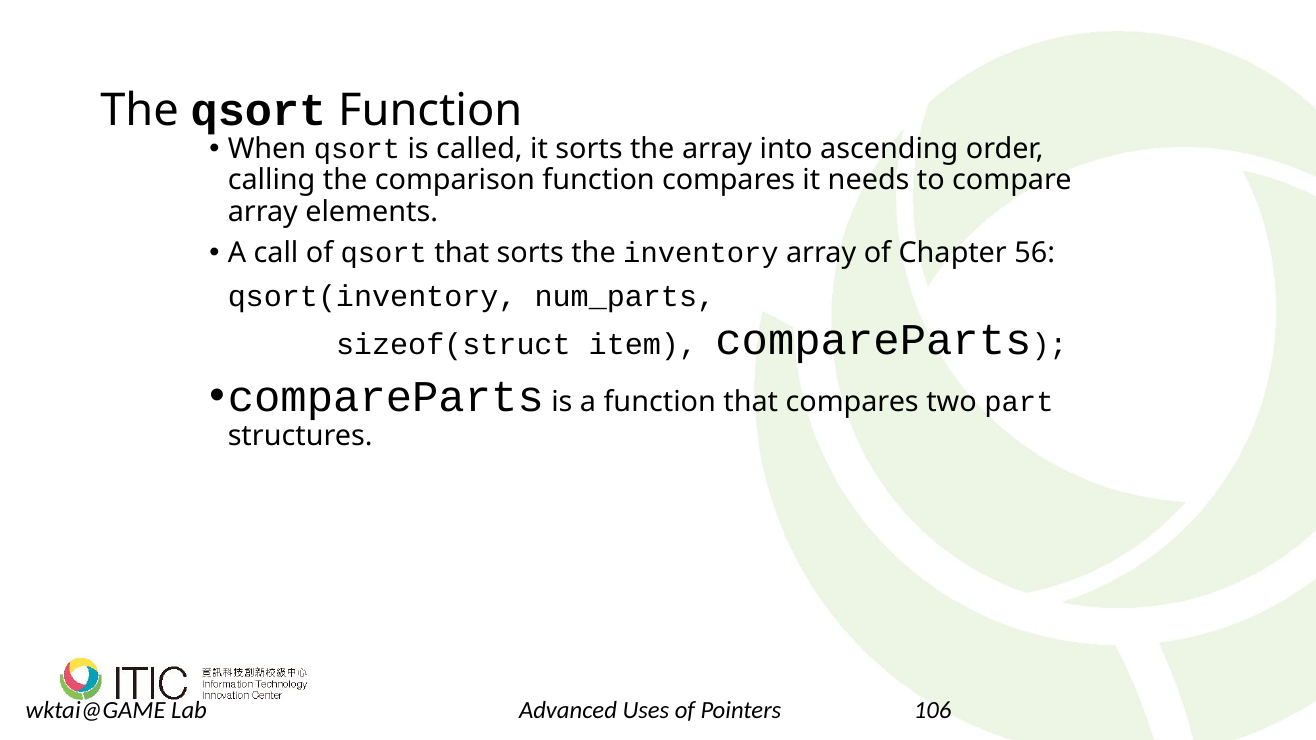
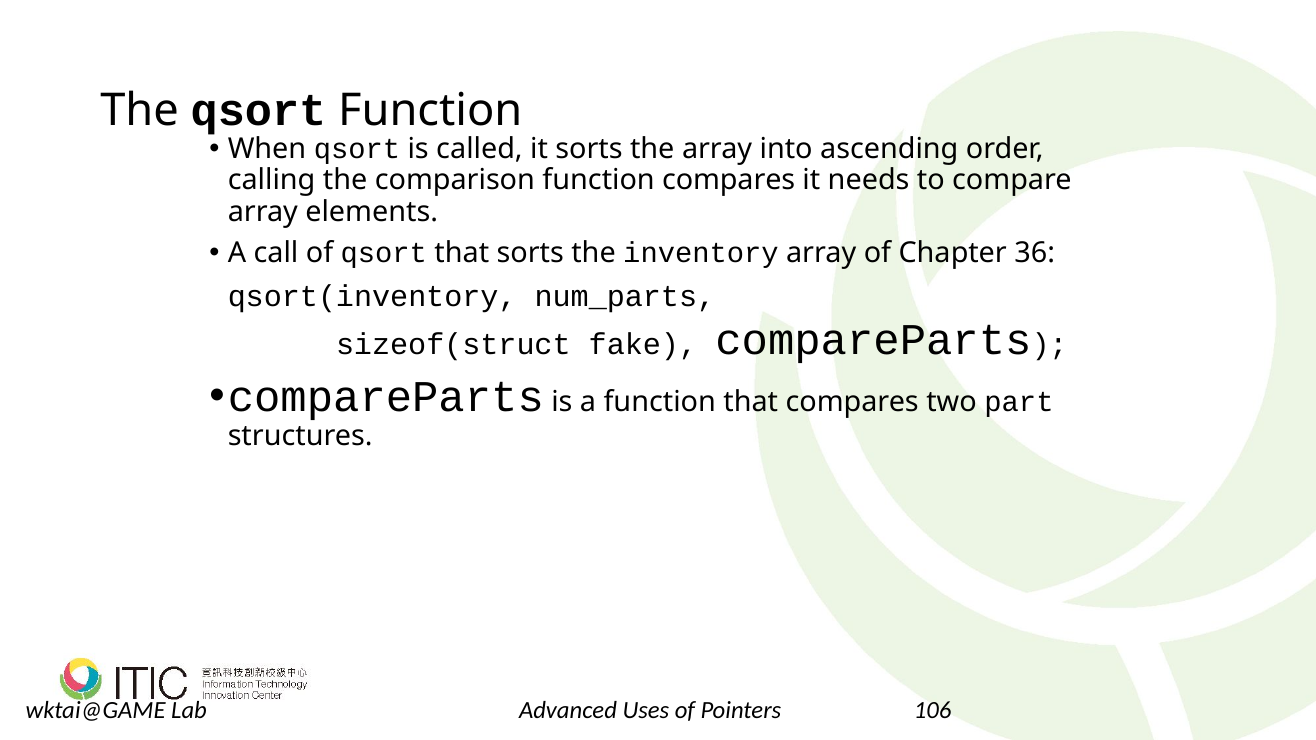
56: 56 -> 36 (1035, 253)
item: item -> fake (643, 345)
